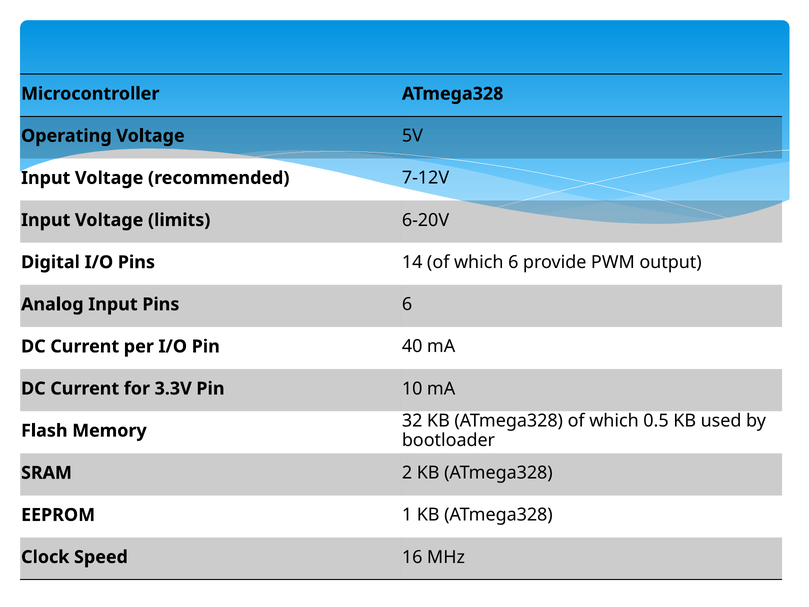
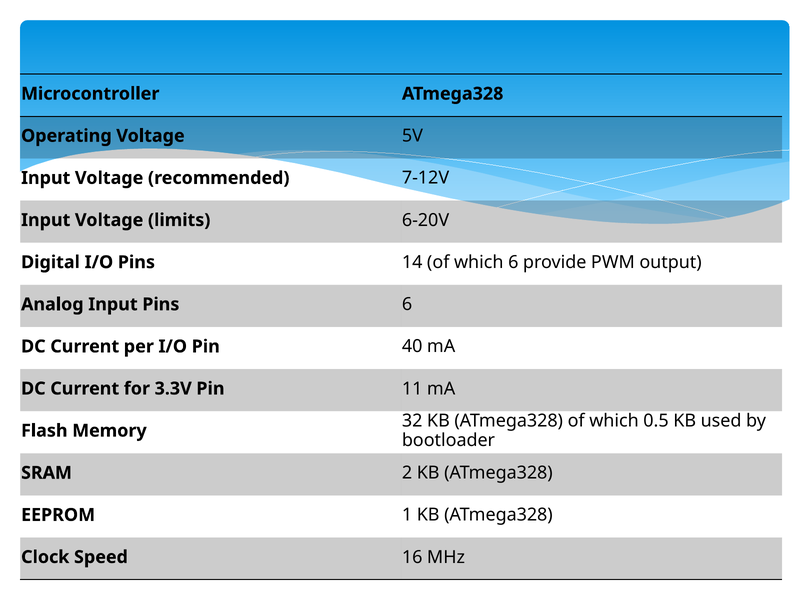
10: 10 -> 11 (412, 388)
